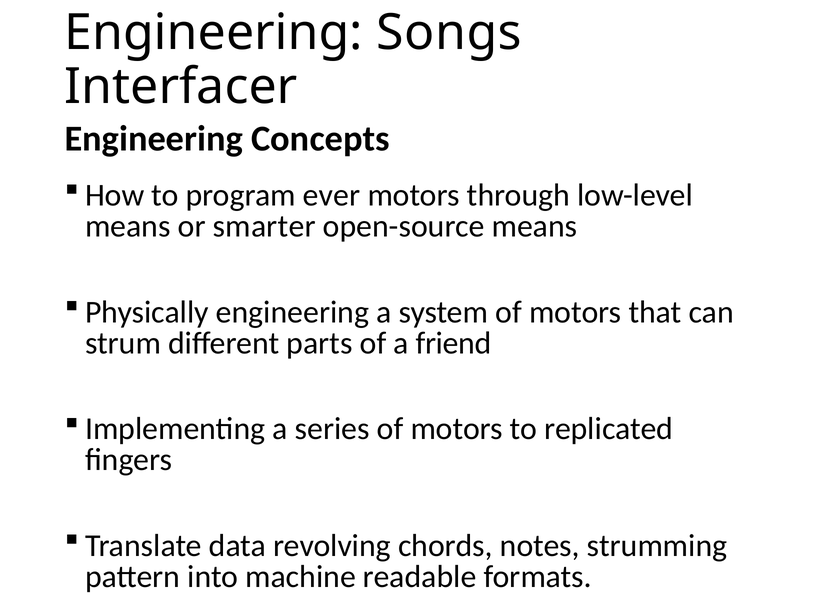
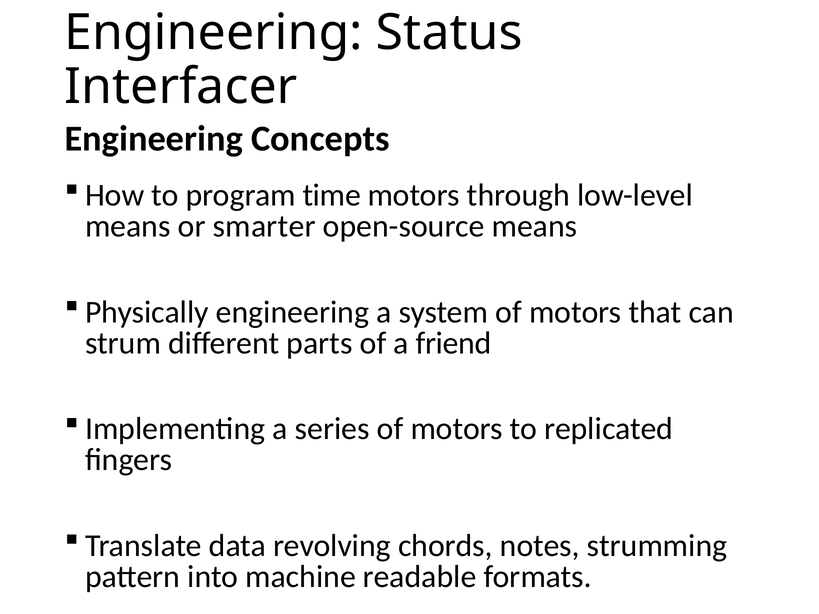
Songs: Songs -> Status (449, 33)
ever: ever -> time (332, 195)
